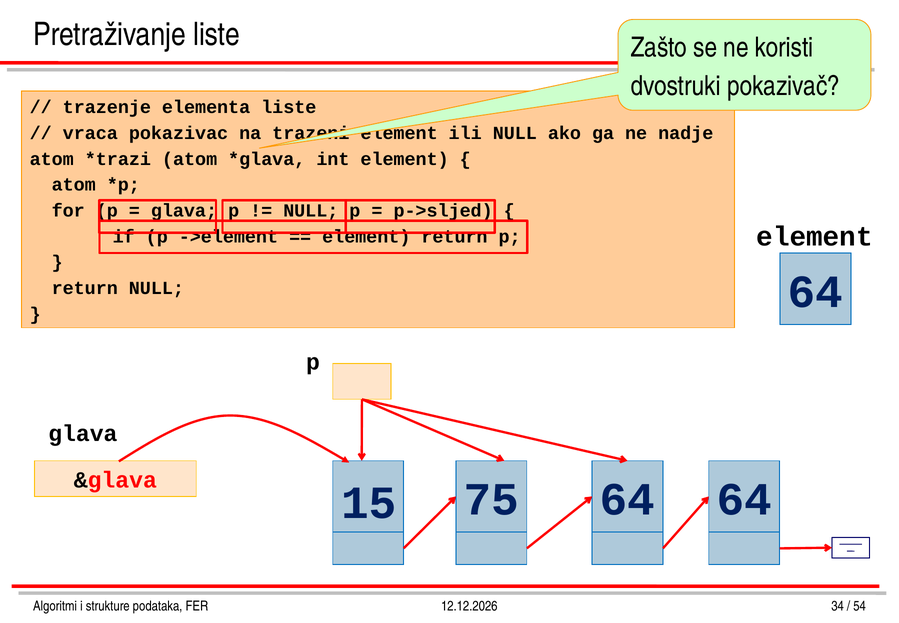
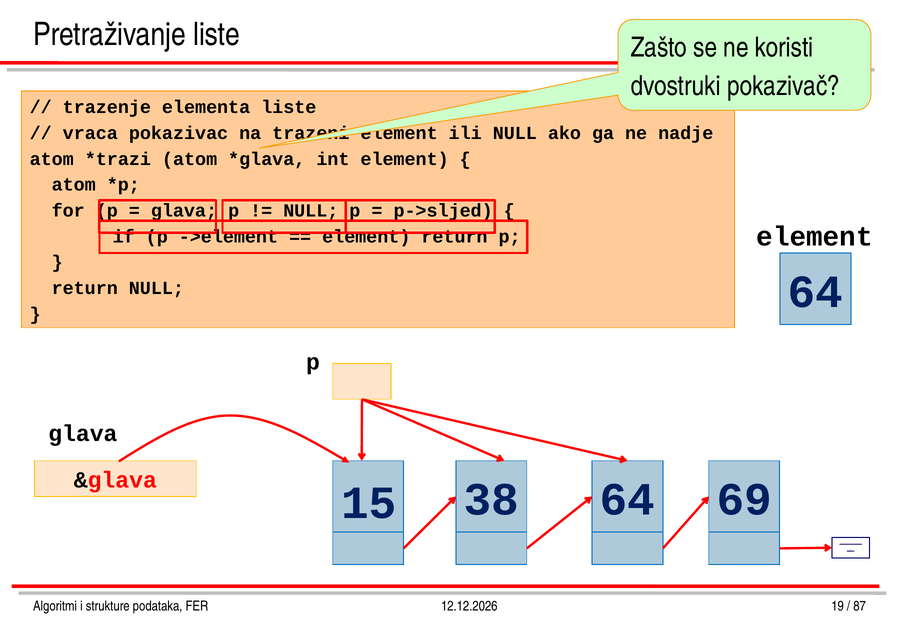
75: 75 -> 38 (491, 499)
64: 64 -> 69 (744, 499)
34: 34 -> 19 (838, 606)
54: 54 -> 87 (860, 606)
